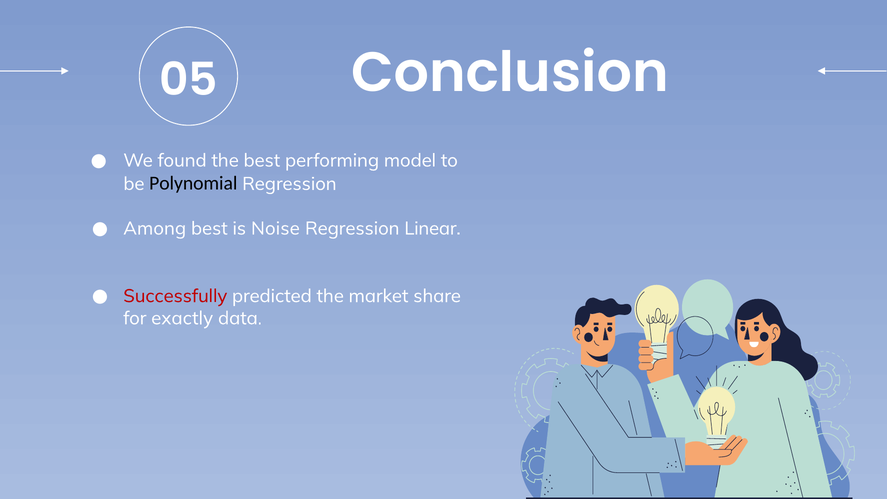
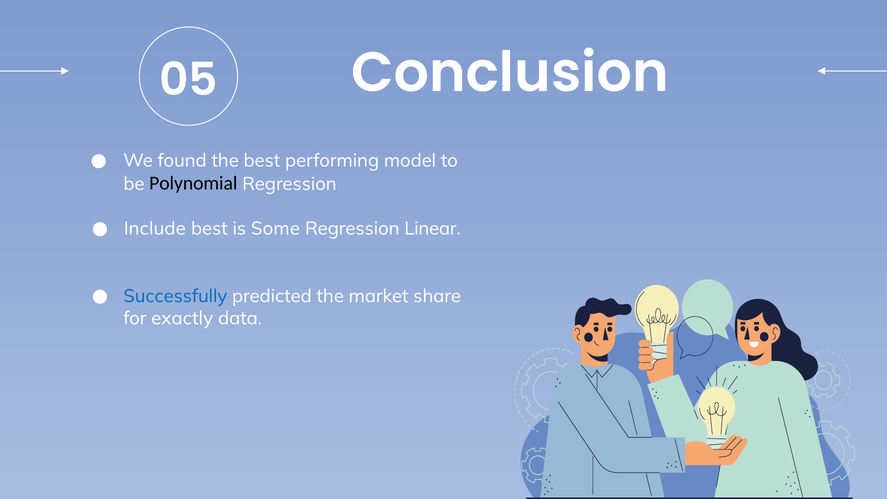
Among: Among -> Include (155, 228)
Noise: Noise -> Some (275, 228)
Successfully colour: red -> blue (175, 296)
